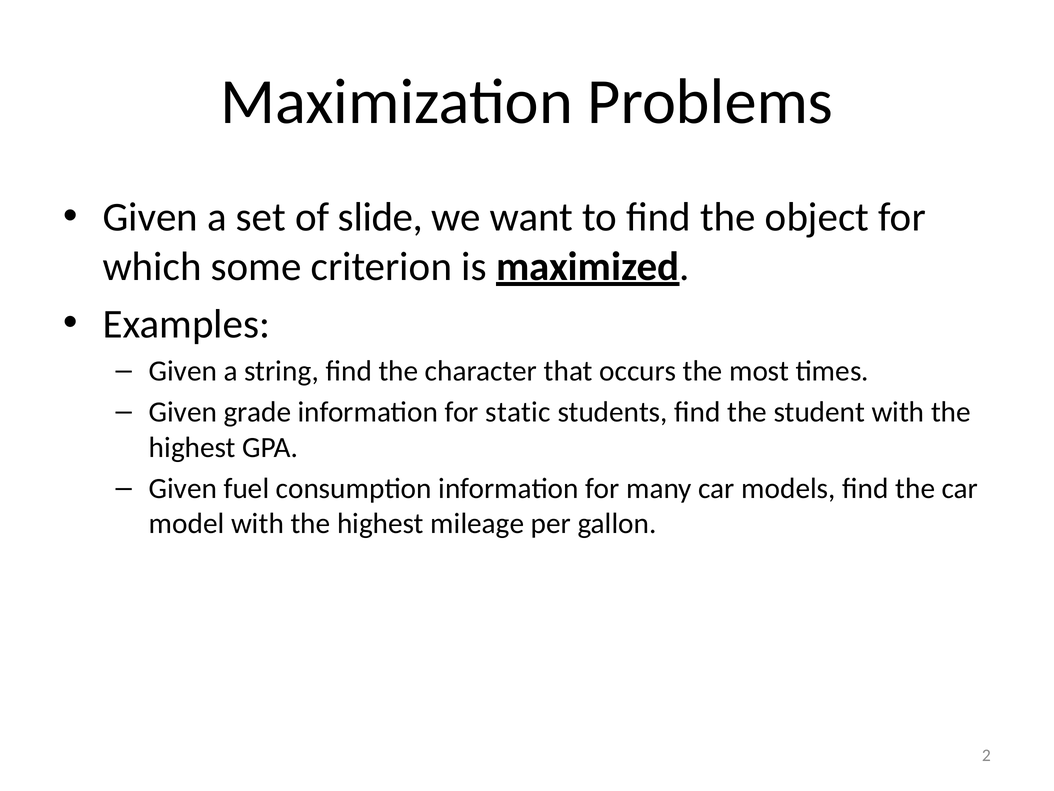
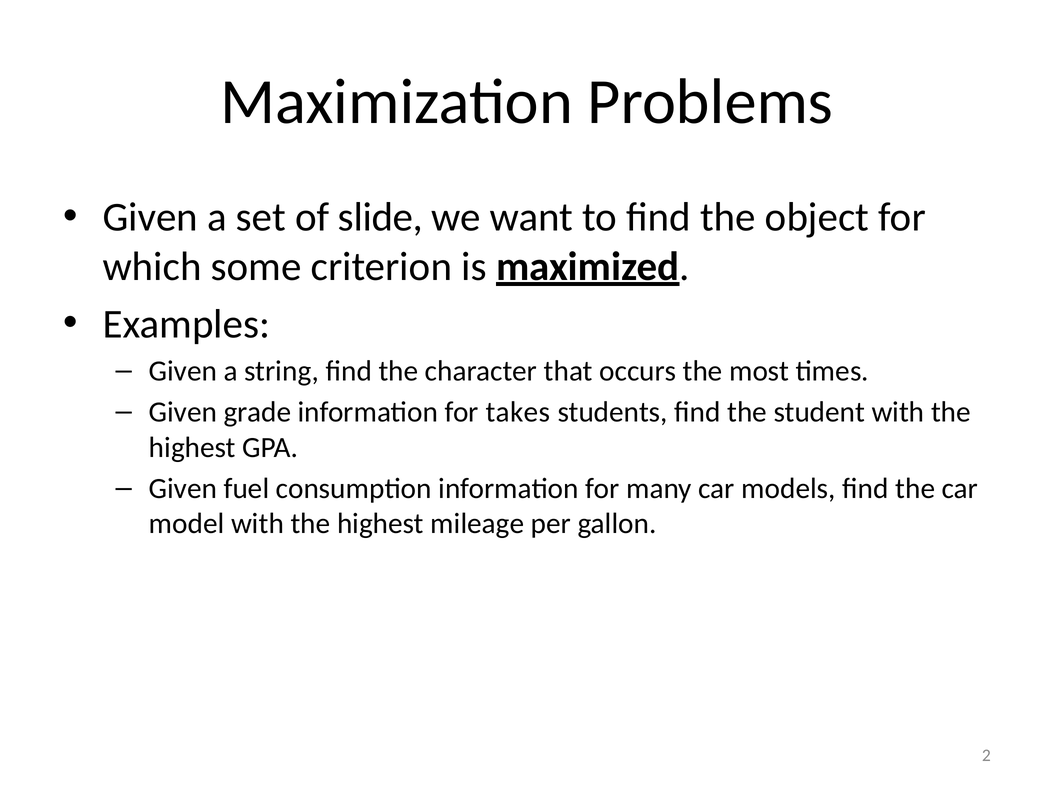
static: static -> takes (518, 412)
